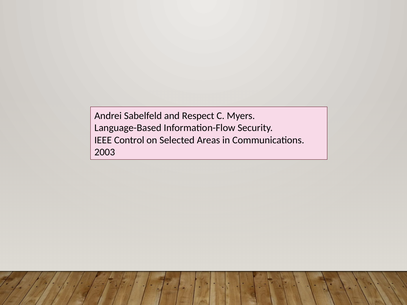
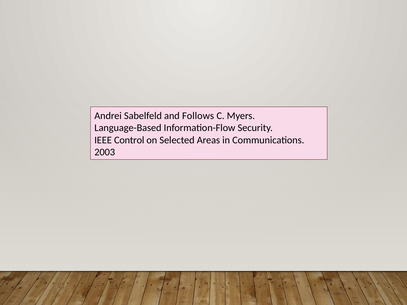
Respect: Respect -> Follows (198, 116)
